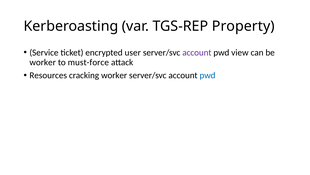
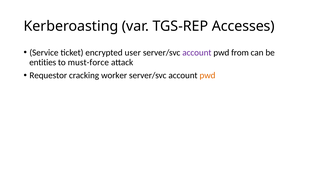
Property: Property -> Accesses (243, 26)
view: view -> from (240, 52)
worker: worker -> entities (43, 62)
Resources: Resources -> Requestor (48, 75)
pwd colour: blue -> orange (207, 75)
